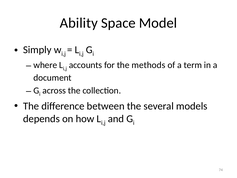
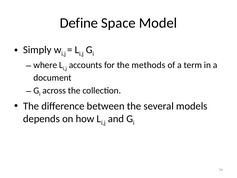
Ability: Ability -> Define (79, 23)
